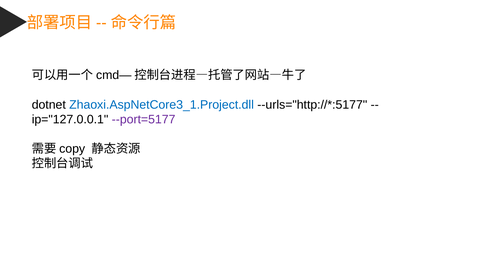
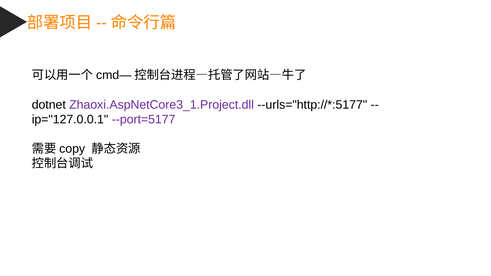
Zhaoxi.AspNetCore3_1.Project.dll colour: blue -> purple (162, 105)
